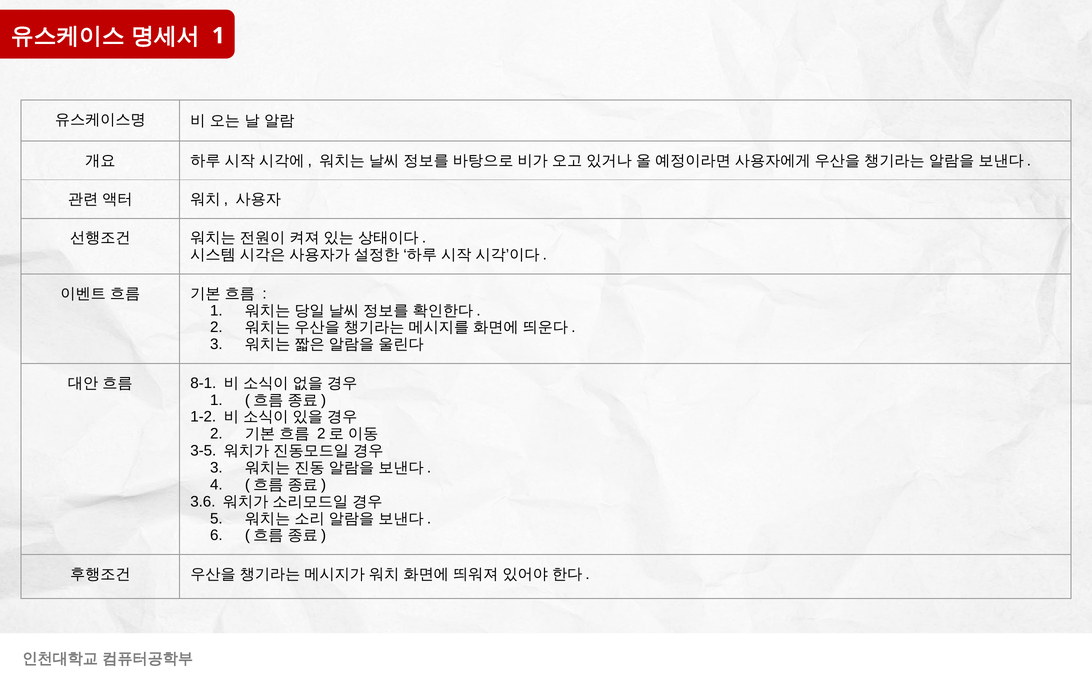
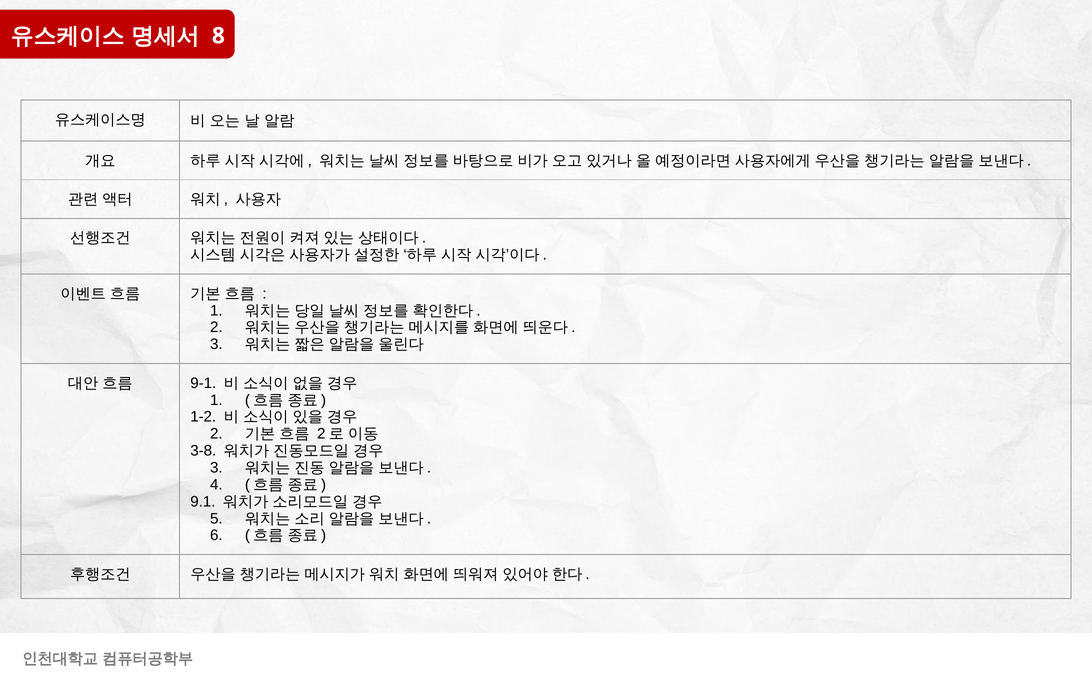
1: 1 -> 8 (218, 36)
8-1: 8-1 -> 9-1 (203, 383)
3-5: 3-5 -> 3-8 (203, 451)
3.6: 3.6 -> 9.1 (203, 502)
